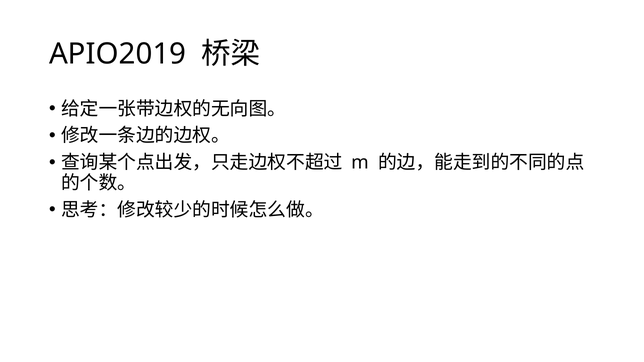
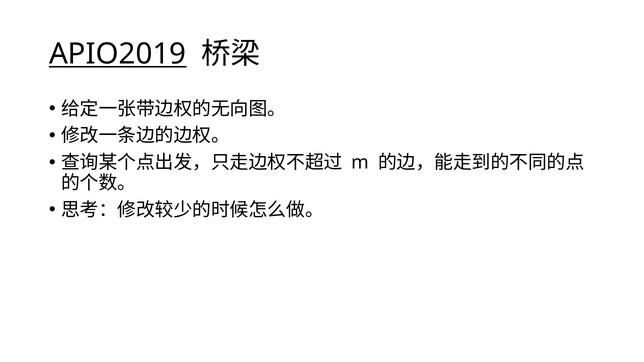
APIO2019 underline: none -> present (118, 54)
